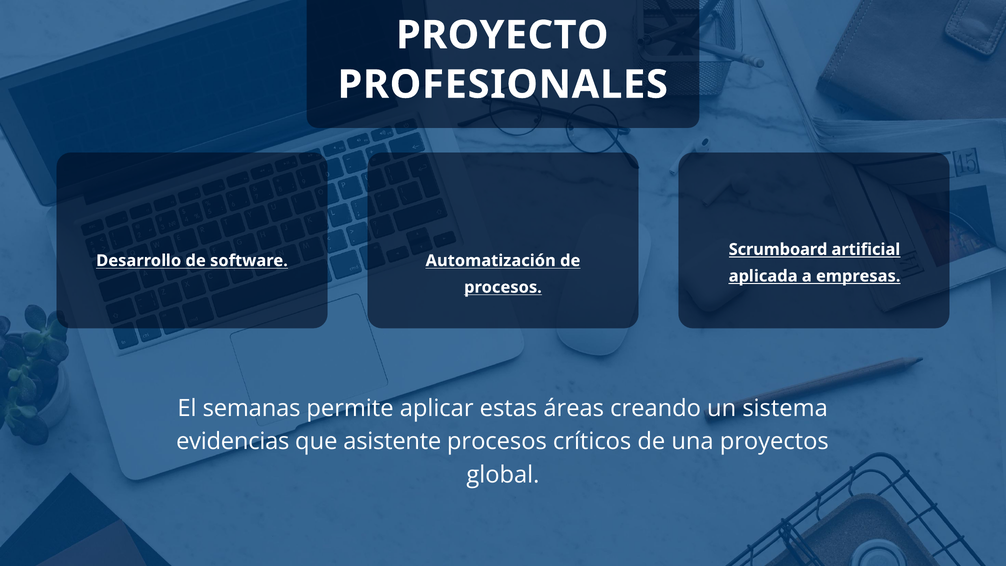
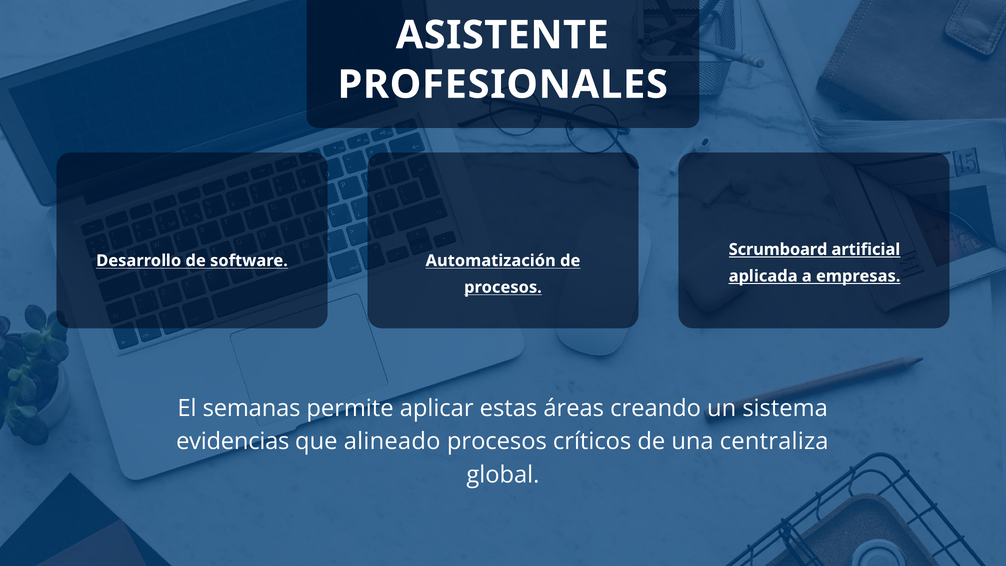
PROYECTO: PROYECTO -> ASISTENTE (502, 35)
asistente: asistente -> alineado (392, 441)
proyectos: proyectos -> centraliza (774, 441)
